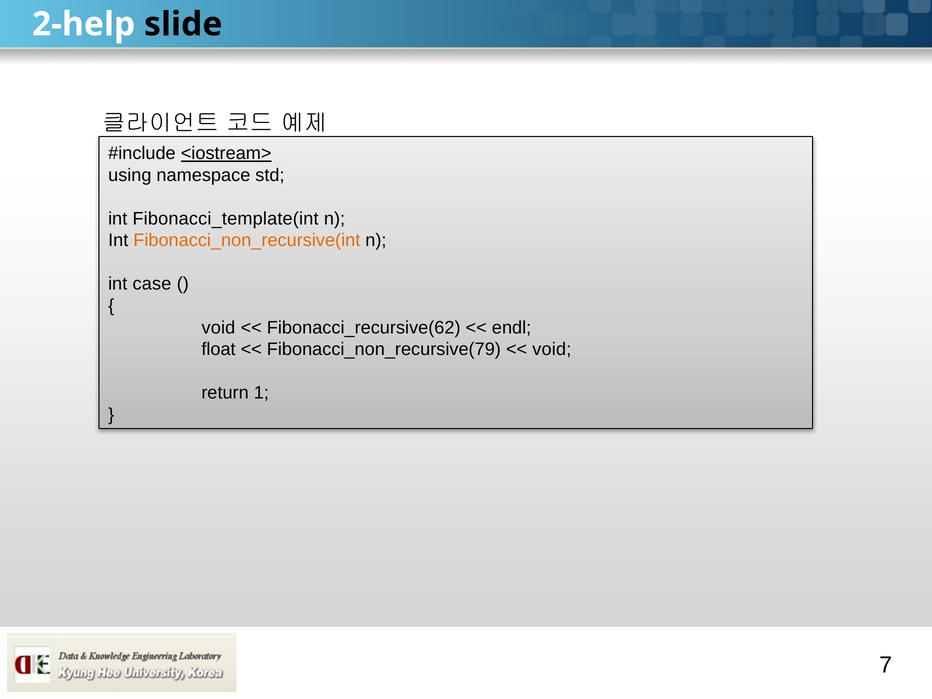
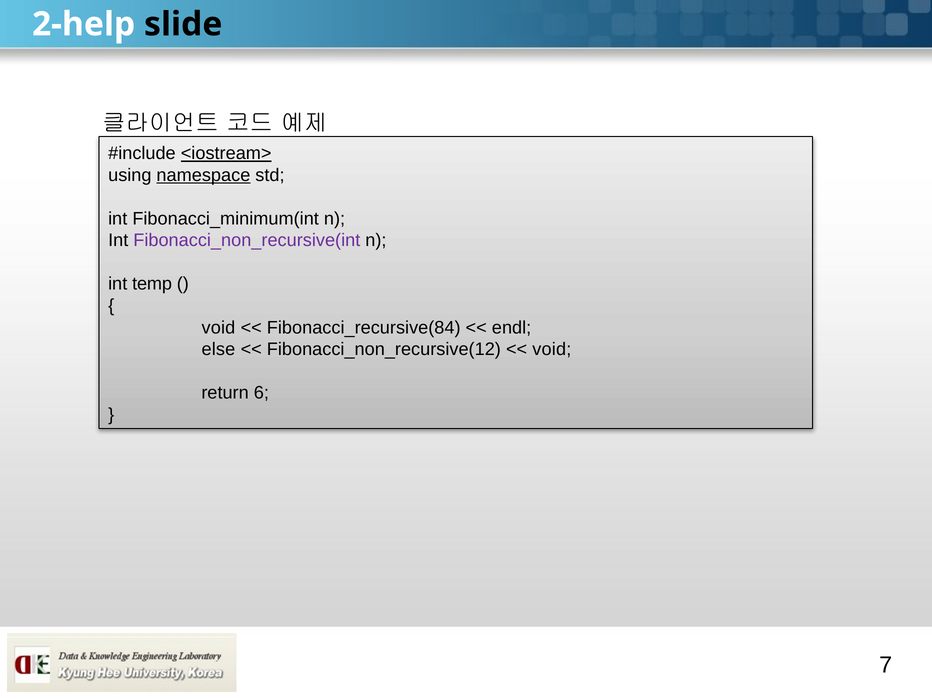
namespace underline: none -> present (203, 175)
Fibonacci_template(int: Fibonacci_template(int -> Fibonacci_minimum(int (226, 219)
Fibonacci_non_recursive(int colour: orange -> purple (247, 240)
case: case -> temp (152, 284)
Fibonacci_recursive(62: Fibonacci_recursive(62 -> Fibonacci_recursive(84 (364, 328)
float: float -> else (218, 349)
Fibonacci_non_recursive(79: Fibonacci_non_recursive(79 -> Fibonacci_non_recursive(12 (384, 349)
1: 1 -> 6 (261, 393)
